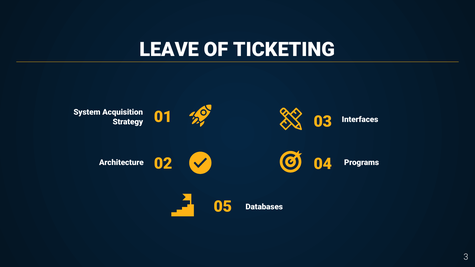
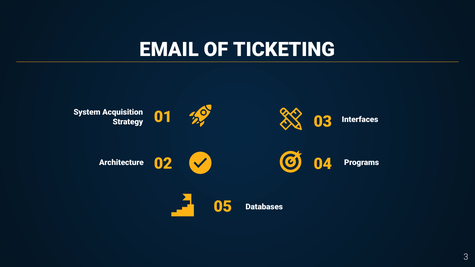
LEAVE: LEAVE -> EMAIL (169, 50)
